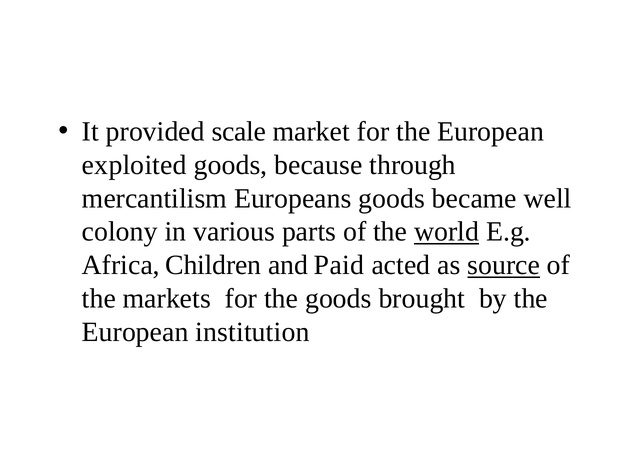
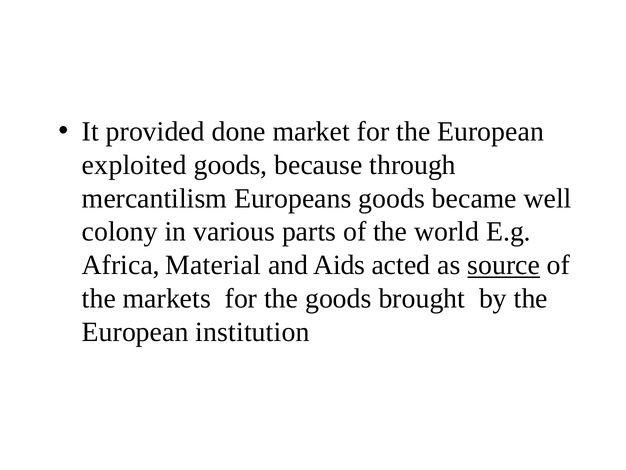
scale: scale -> done (239, 131)
world underline: present -> none (447, 232)
Children: Children -> Material (213, 265)
Paid: Paid -> Aids (339, 265)
